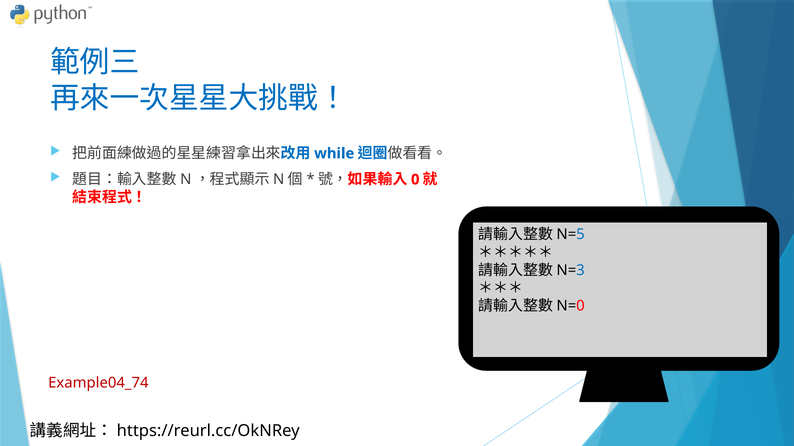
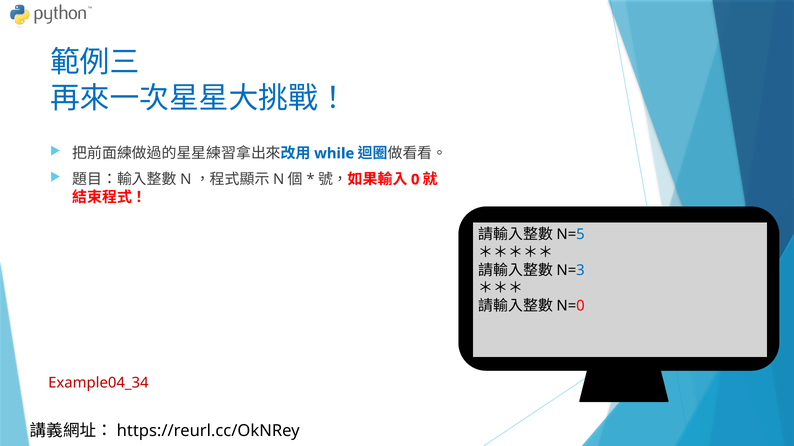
Example04_74: Example04_74 -> Example04_34 (98, 384)
